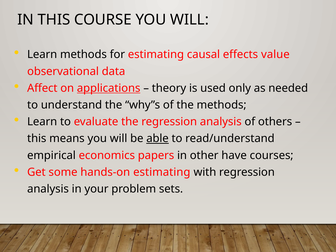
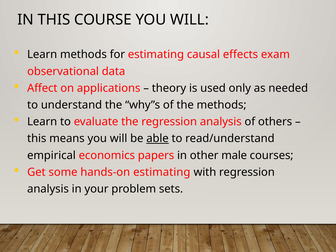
value: value -> exam (275, 55)
applications underline: present -> none (109, 88)
have: have -> male (234, 155)
